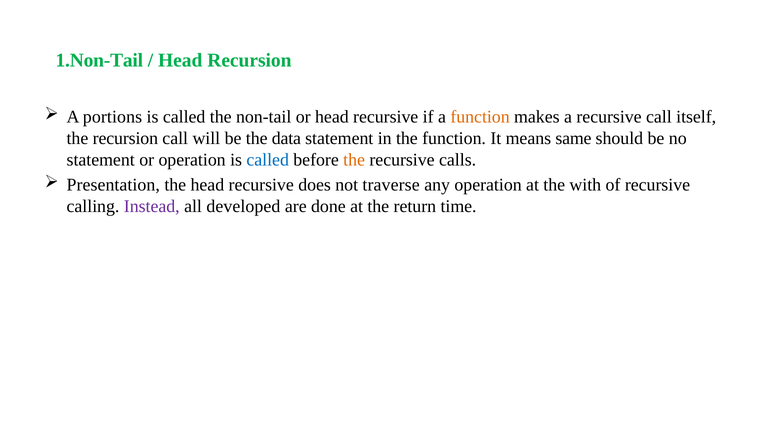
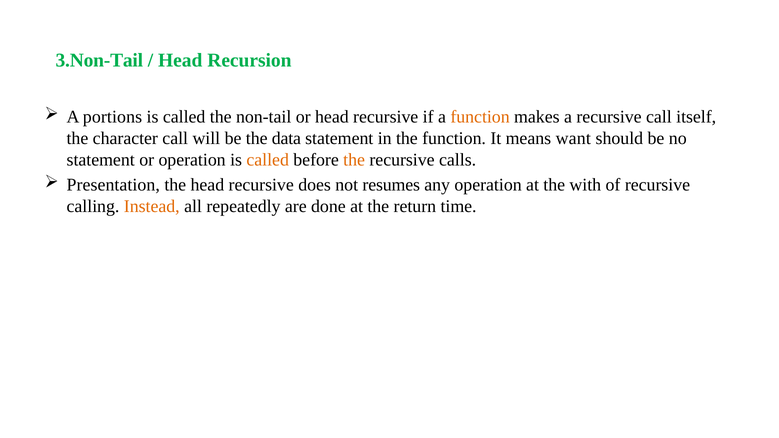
1.Non-Tail: 1.Non-Tail -> 3.Non-Tail (99, 61)
the recursion: recursion -> character (125, 138)
same: same -> want (573, 138)
called colour: blue -> orange (268, 160)
traverse: traverse -> resumes (391, 185)
Instead colour: purple -> orange (152, 206)
developed: developed -> repeatedly (243, 206)
